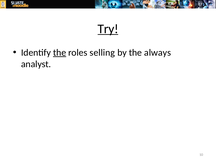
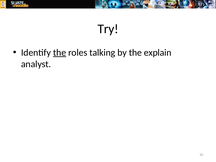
Try underline: present -> none (108, 29)
selling: selling -> talking (102, 53)
always: always -> explain (158, 53)
